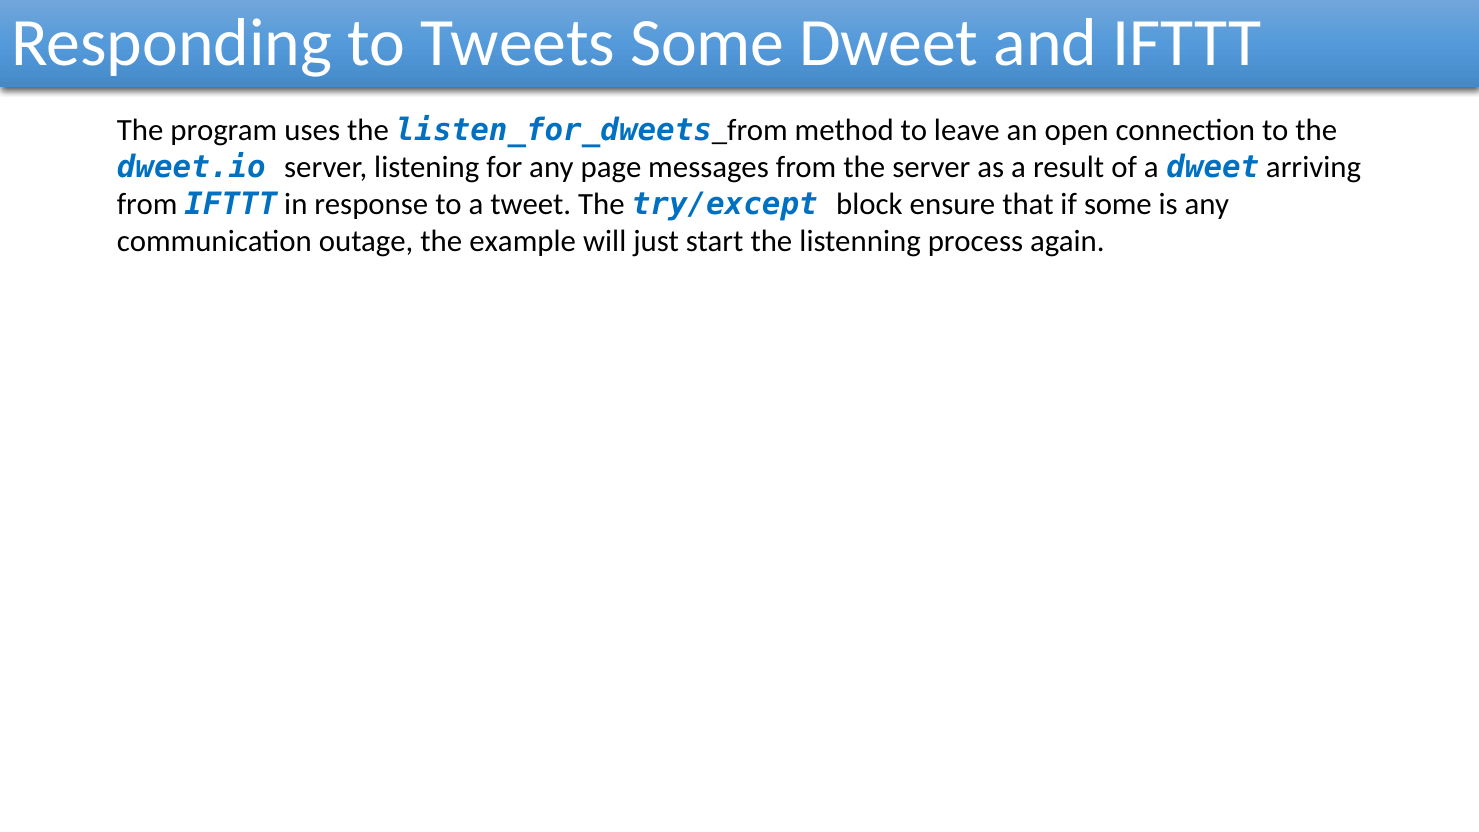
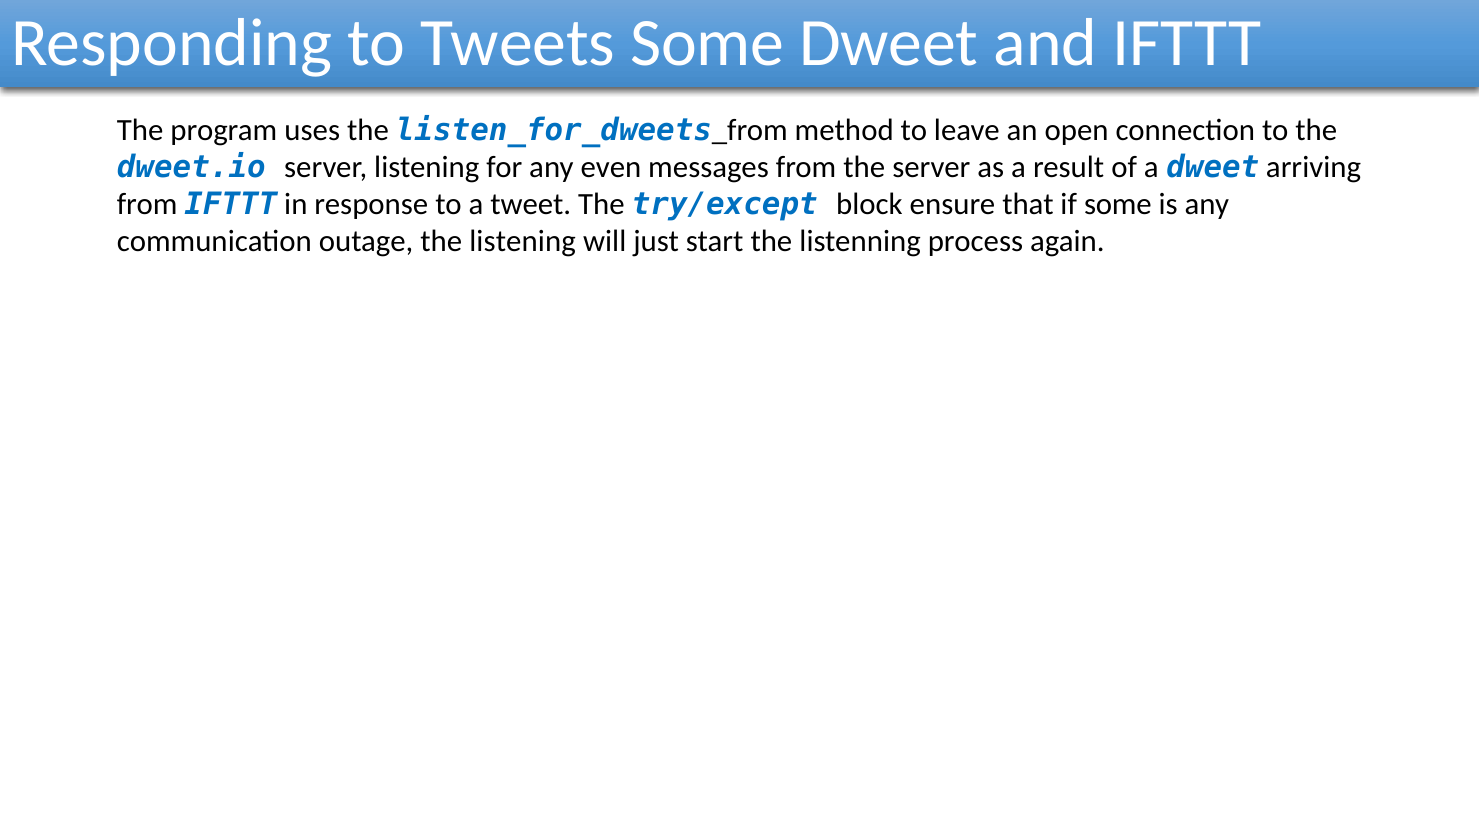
page: page -> even (611, 167)
the example: example -> listening (523, 241)
